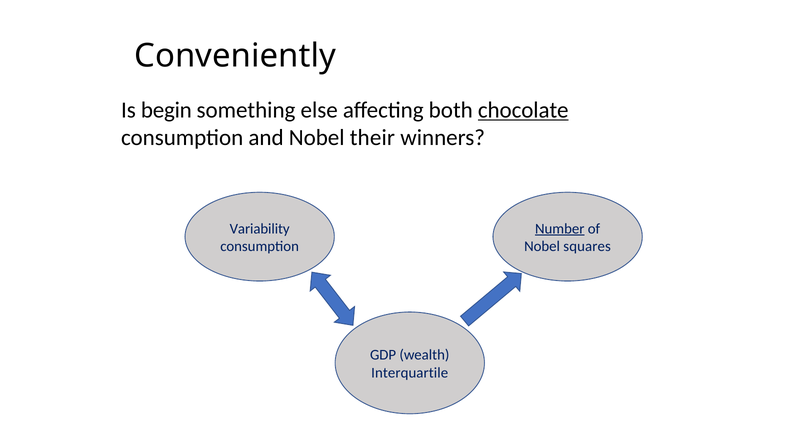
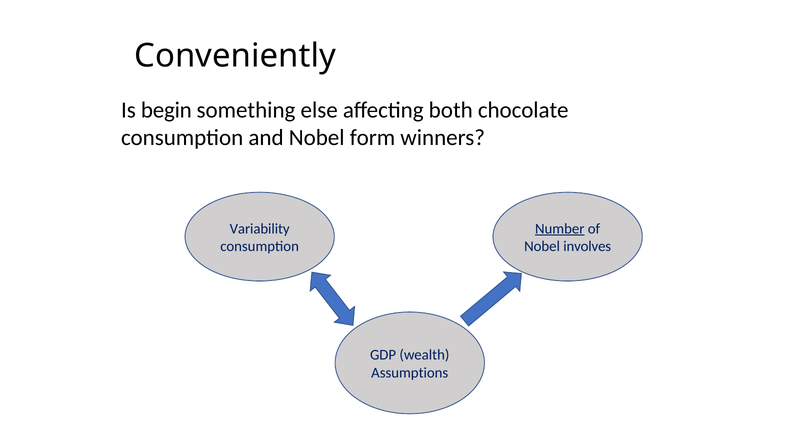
chocolate underline: present -> none (523, 110)
their: their -> form (372, 138)
squares: squares -> involves (587, 246)
Interquartile: Interquartile -> Assumptions (410, 372)
